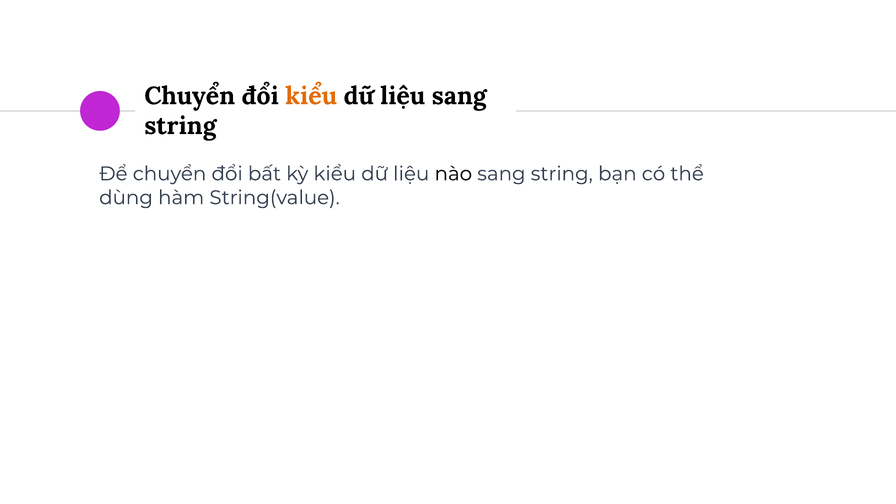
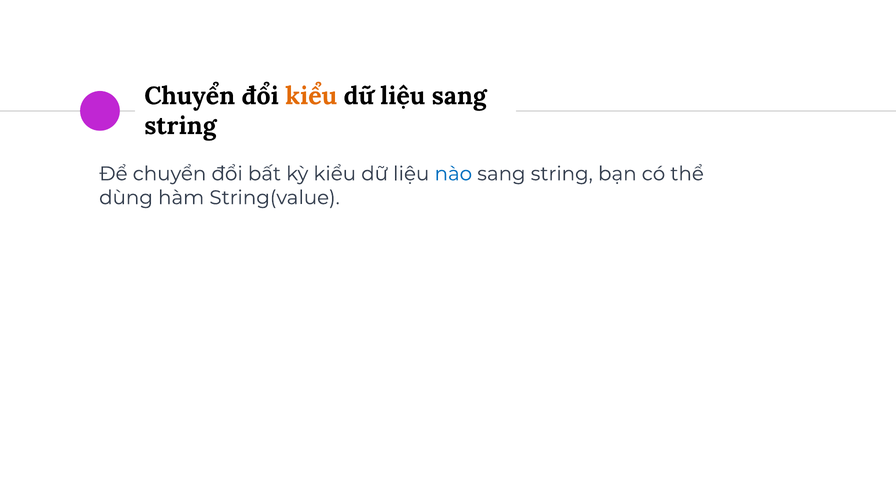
nào colour: black -> blue (453, 174)
